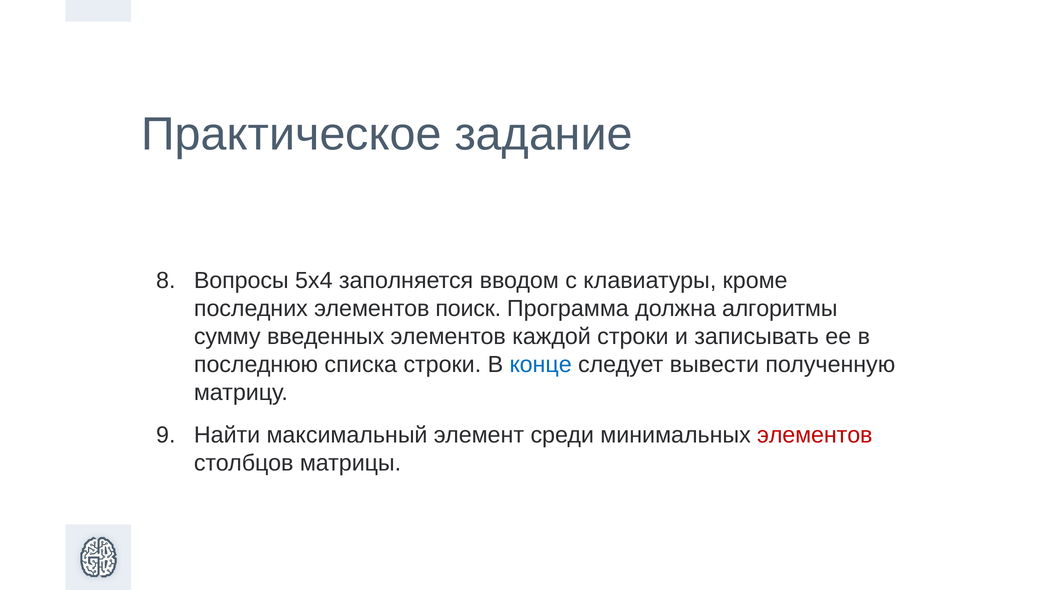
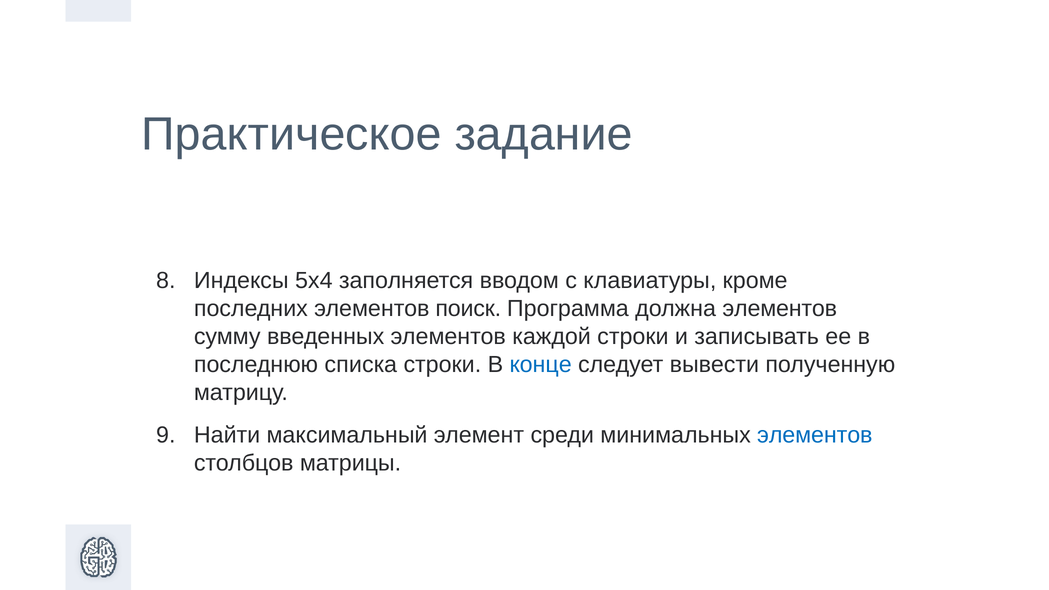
Вопросы: Вопросы -> Индексы (241, 281)
должна алгоритмы: алгоритмы -> элементов (780, 309)
элементов colour: red -> blue (815, 435)
